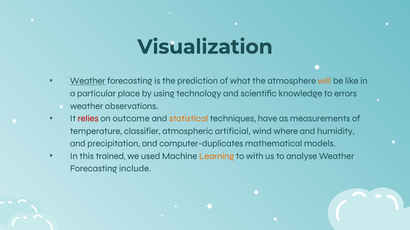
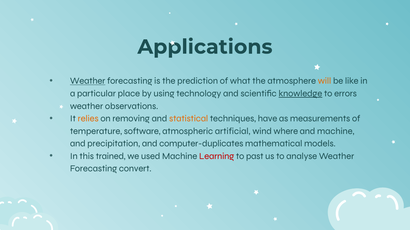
Visualization: Visualization -> Applications (205, 47)
knowledge underline: none -> present (300, 94)
relies colour: red -> orange (88, 119)
outcome: outcome -> removing (131, 119)
classifier: classifier -> software (142, 131)
and humidity: humidity -> machine (336, 131)
Learning colour: orange -> red (217, 157)
with: with -> past (255, 157)
include: include -> convert (135, 169)
